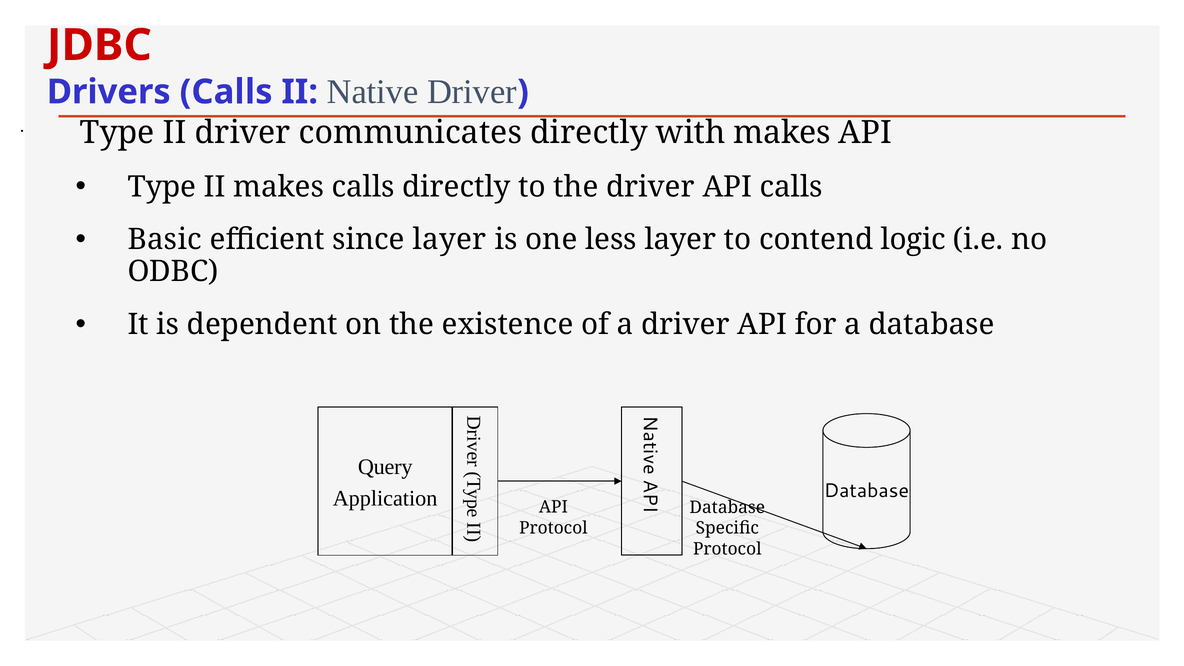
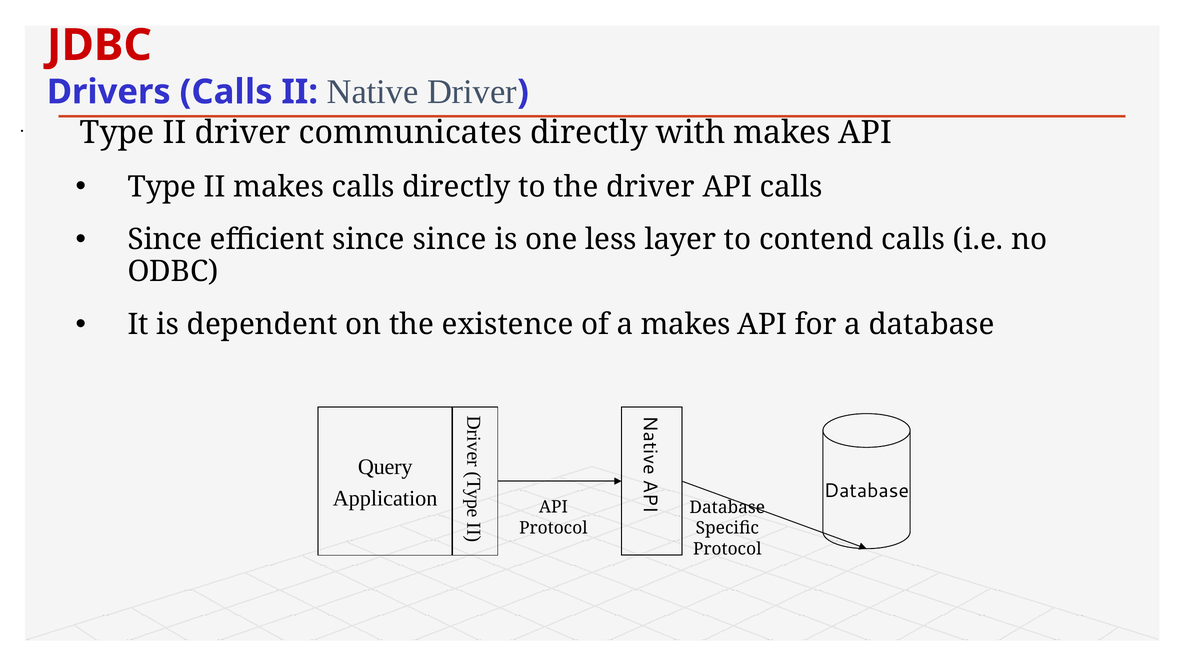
Basic: Basic -> Since (165, 240)
since layer: layer -> since (450, 240)
contend logic: logic -> calls (913, 240)
a driver: driver -> makes (686, 325)
